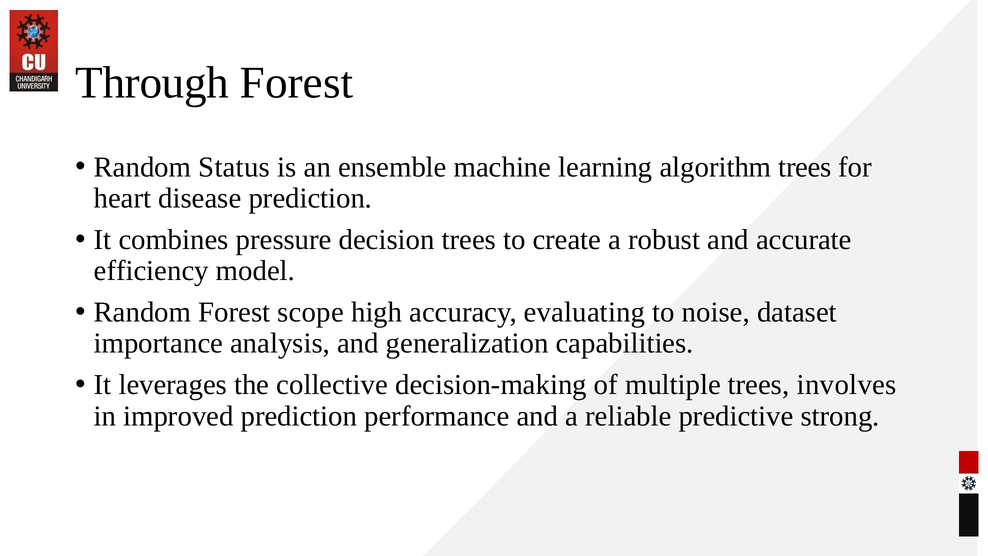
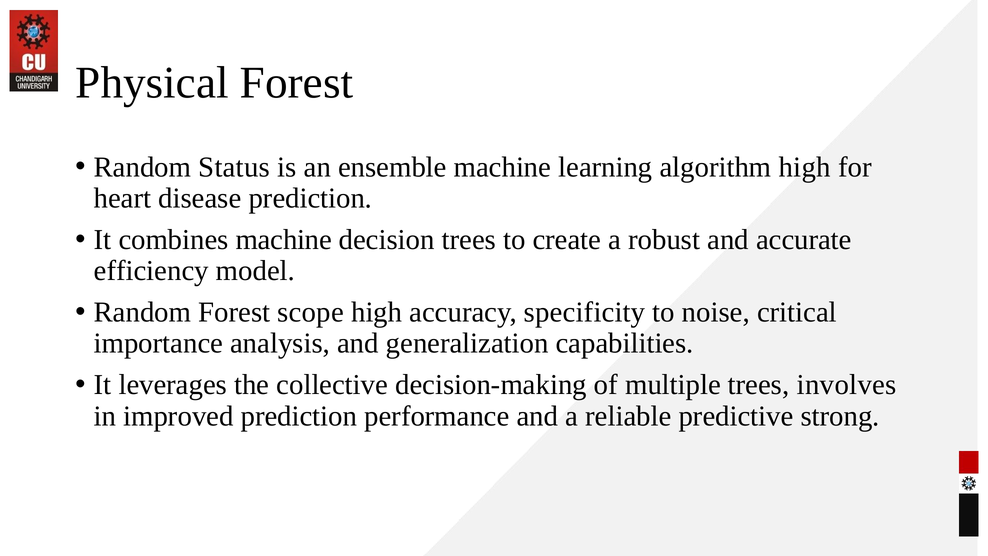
Through: Through -> Physical (152, 83)
algorithm trees: trees -> high (805, 167)
combines pressure: pressure -> machine (284, 240)
evaluating: evaluating -> specificity (585, 312)
dataset: dataset -> critical (797, 312)
